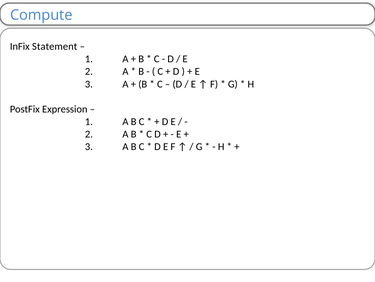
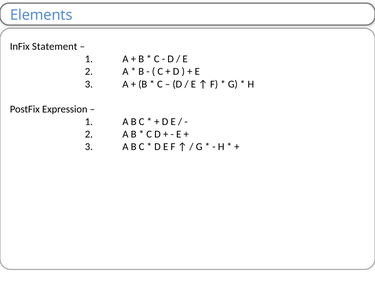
Compute: Compute -> Elements (41, 15)
